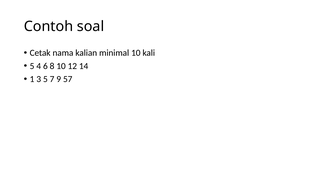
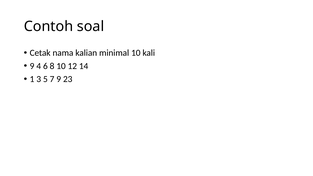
5: 5 -> 9 (32, 66)
57: 57 -> 23 (68, 79)
